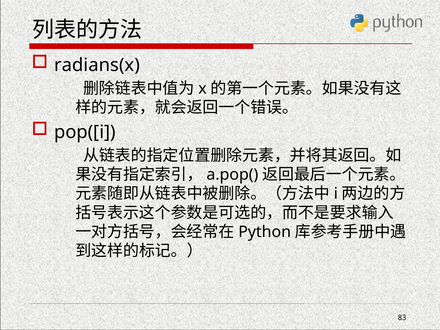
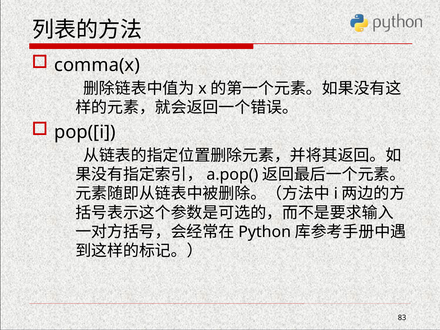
radians(x: radians(x -> comma(x (97, 65)
